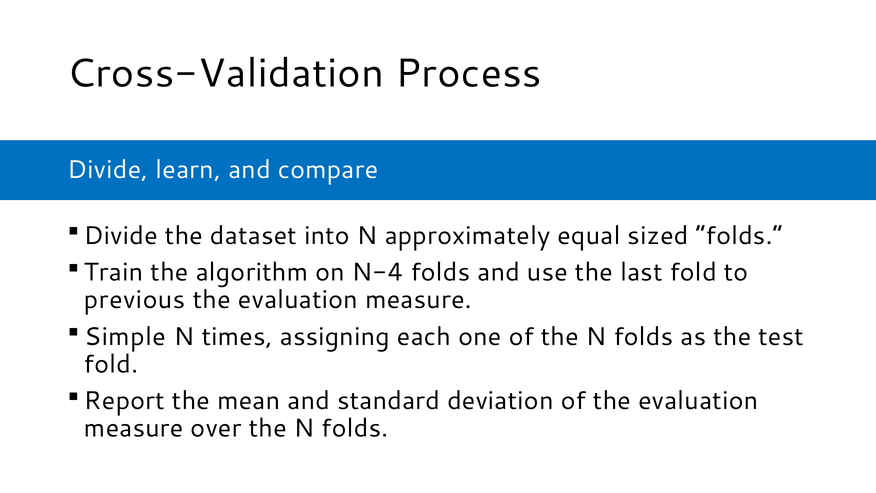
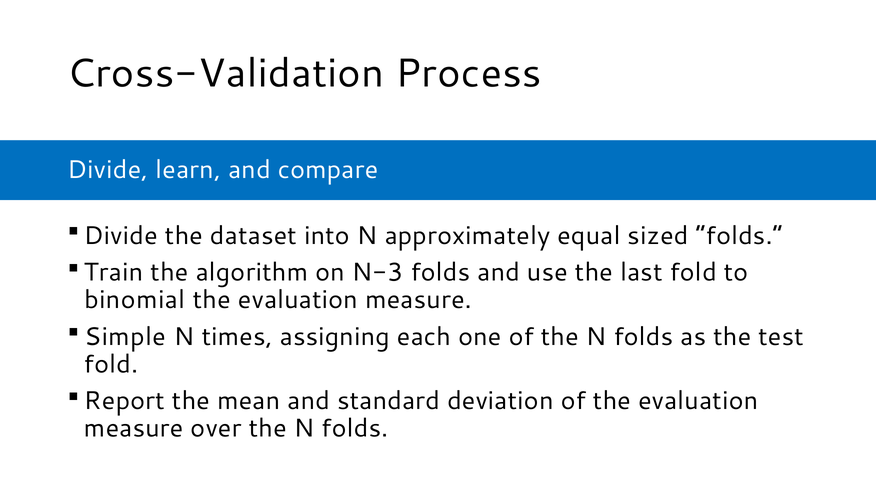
N-4: N-4 -> N-3 (378, 272)
previous: previous -> binomial (135, 300)
